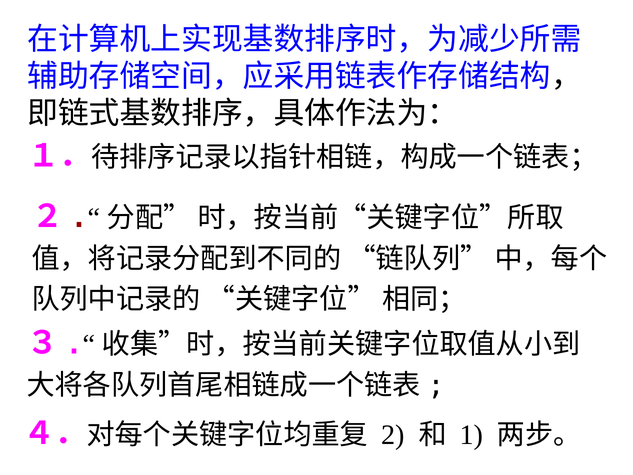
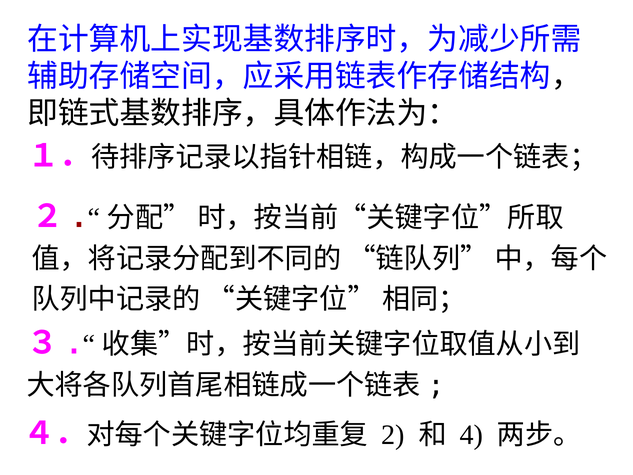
1: 1 -> 4 (471, 435)
